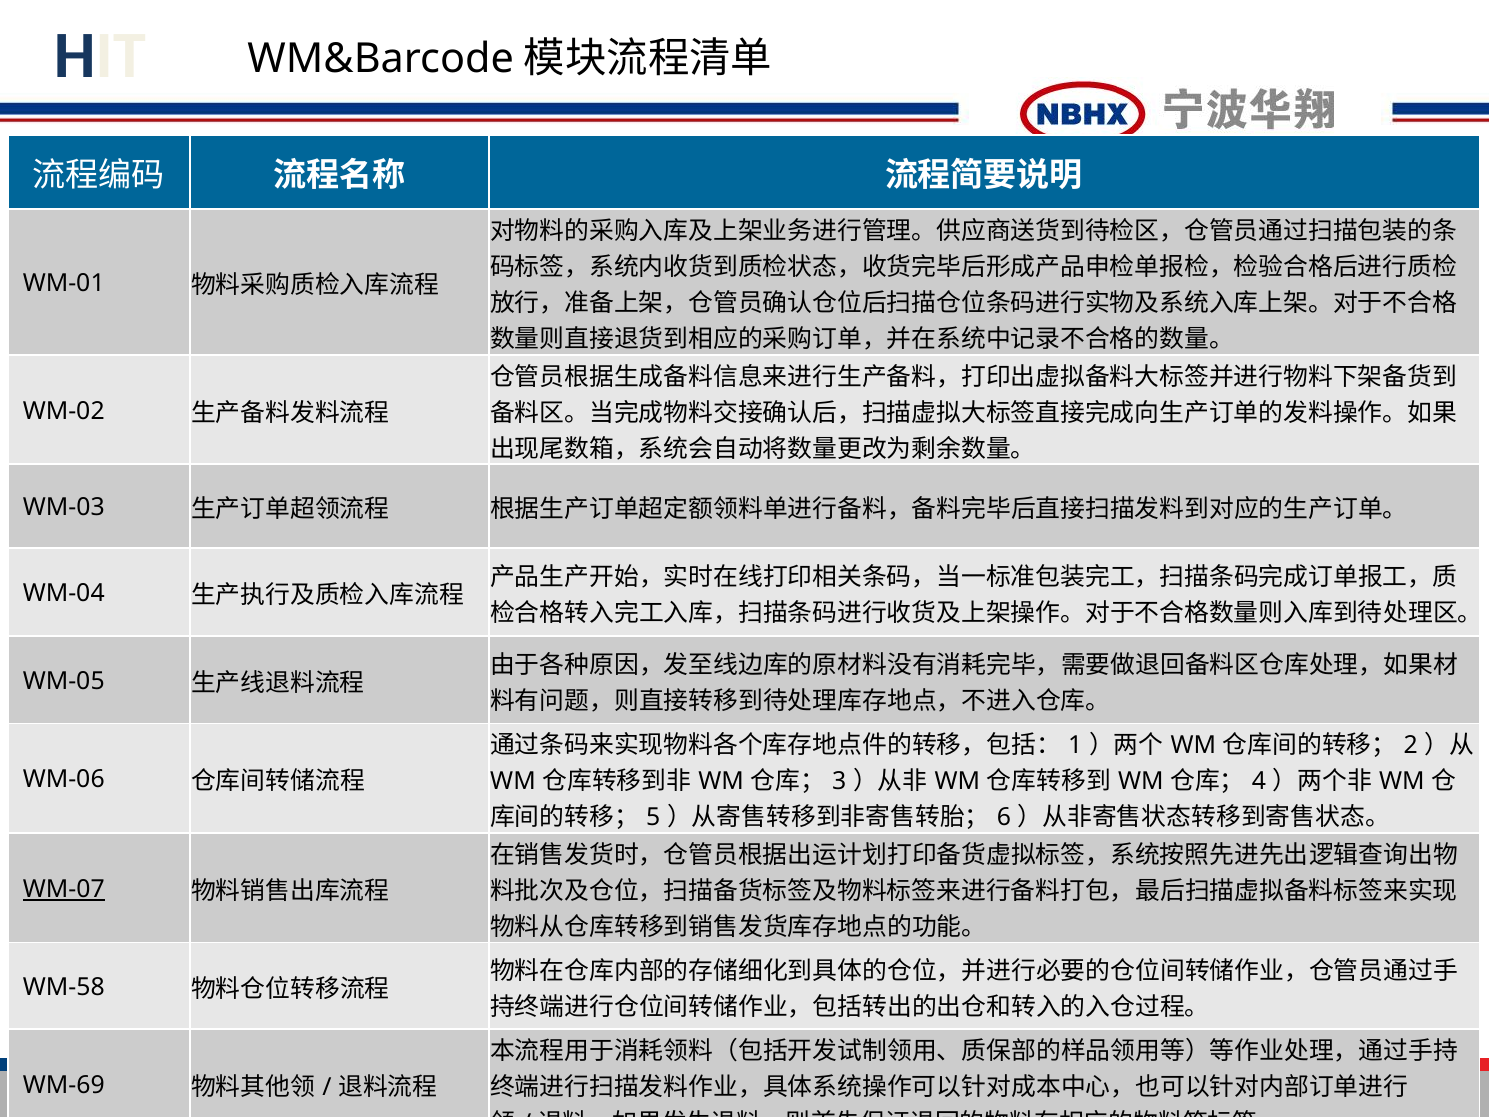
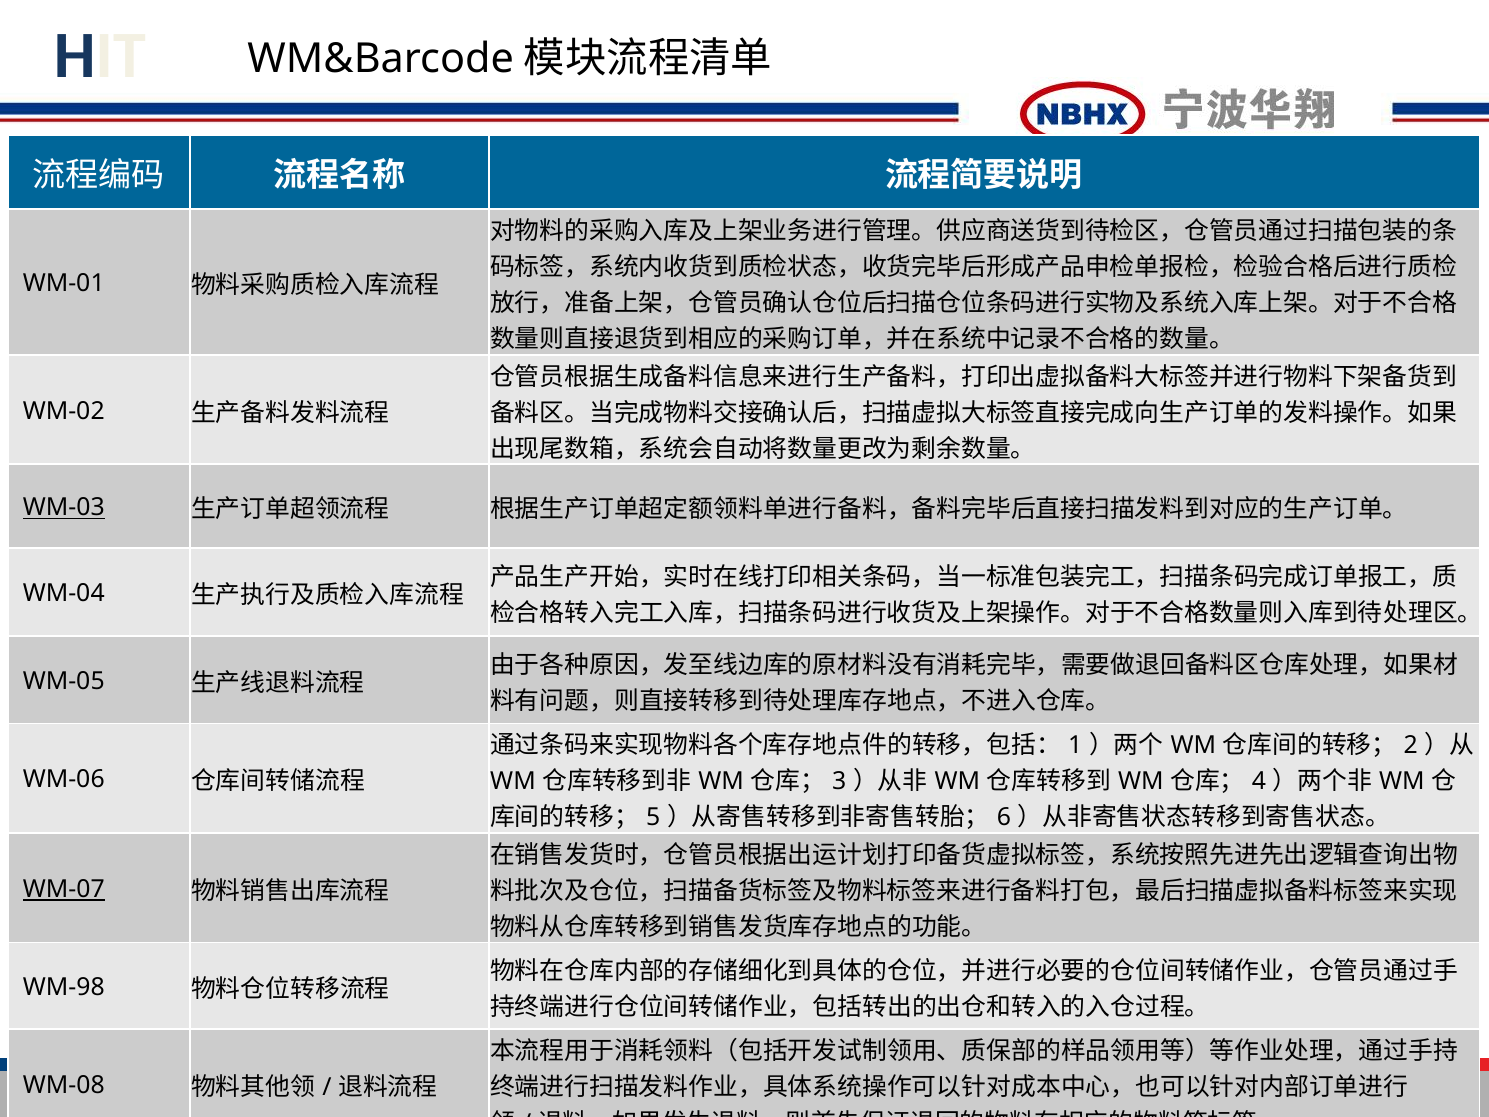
WM-03 underline: none -> present (64, 508)
WM-58: WM-58 -> WM-98 (64, 987)
WM-69: WM-69 -> WM-08 (64, 1085)
